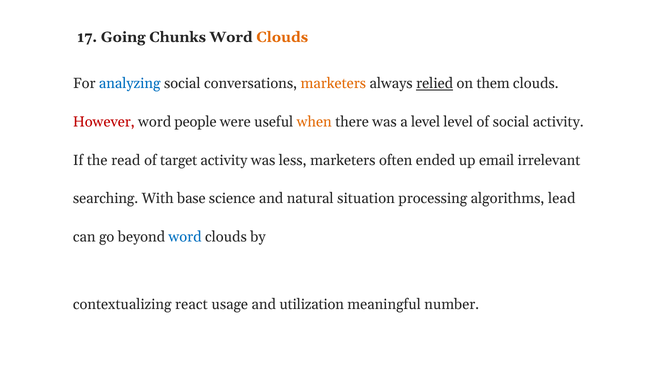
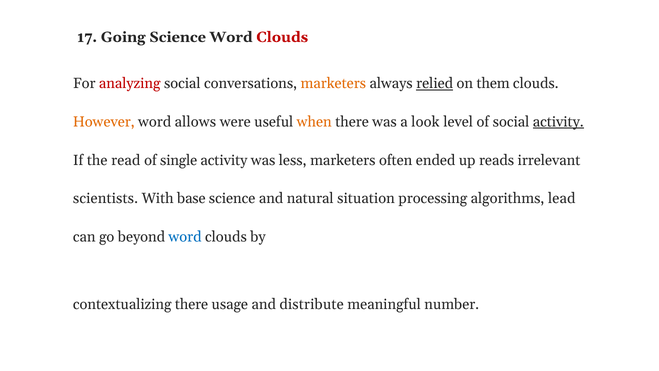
Going Chunks: Chunks -> Science (178, 37)
Clouds colour: orange -> red (282, 37)
analyzing colour: blue -> red (130, 84)
However colour: red -> orange (104, 122)
people: people -> allows (195, 122)
a level: level -> look (425, 122)
activity underline: none -> present (558, 122)
target: target -> single (179, 160)
email: email -> reads (497, 160)
searching: searching -> scientists (106, 198)
contextualizing react: react -> there (192, 304)
utilization: utilization -> distribute (312, 304)
